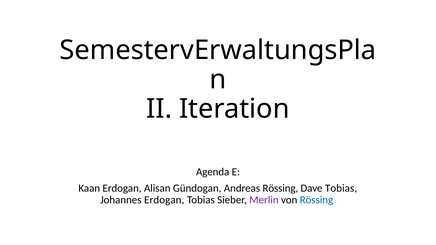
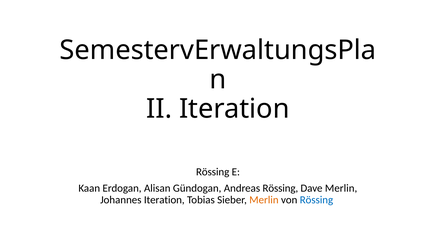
Agenda: Agenda -> Rössing (213, 172)
Dave Tobias: Tobias -> Merlin (341, 188)
Johannes Erdogan: Erdogan -> Iteration (164, 200)
Merlin colour: purple -> orange (264, 200)
